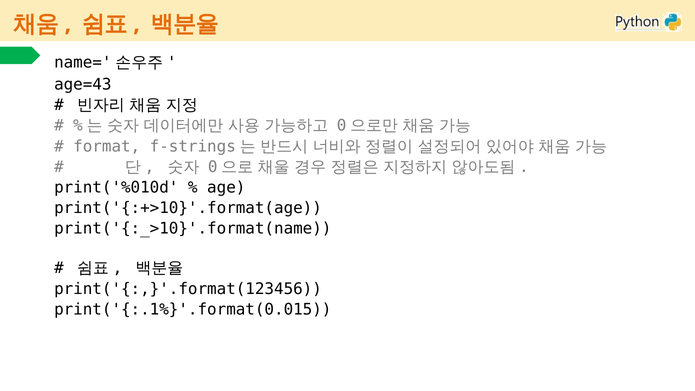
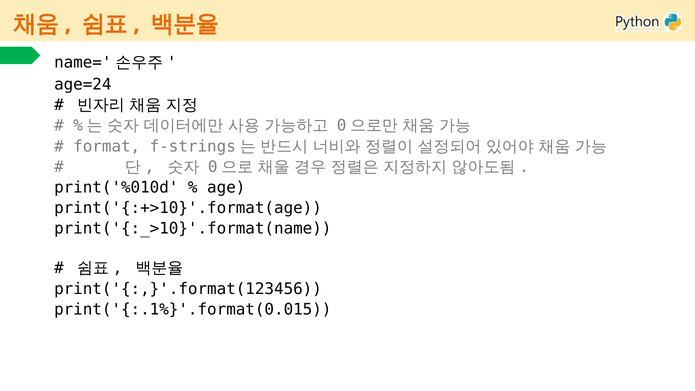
age=43: age=43 -> age=24 (83, 85)
